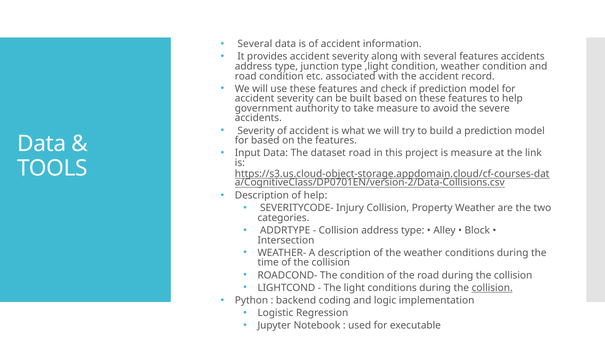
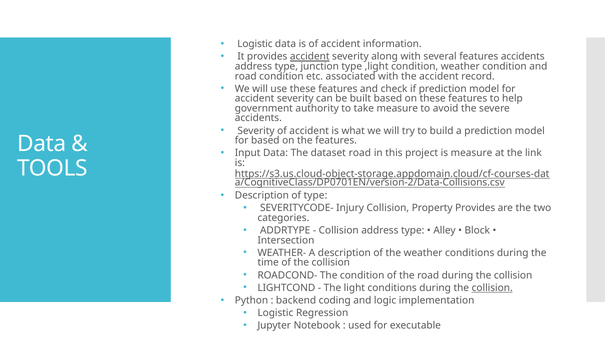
Several: Several -> Logistic (255, 44)
accident underline: none -> present (310, 57)
of help: help -> type (315, 196)
Property Weather: Weather -> Provides (475, 208)
